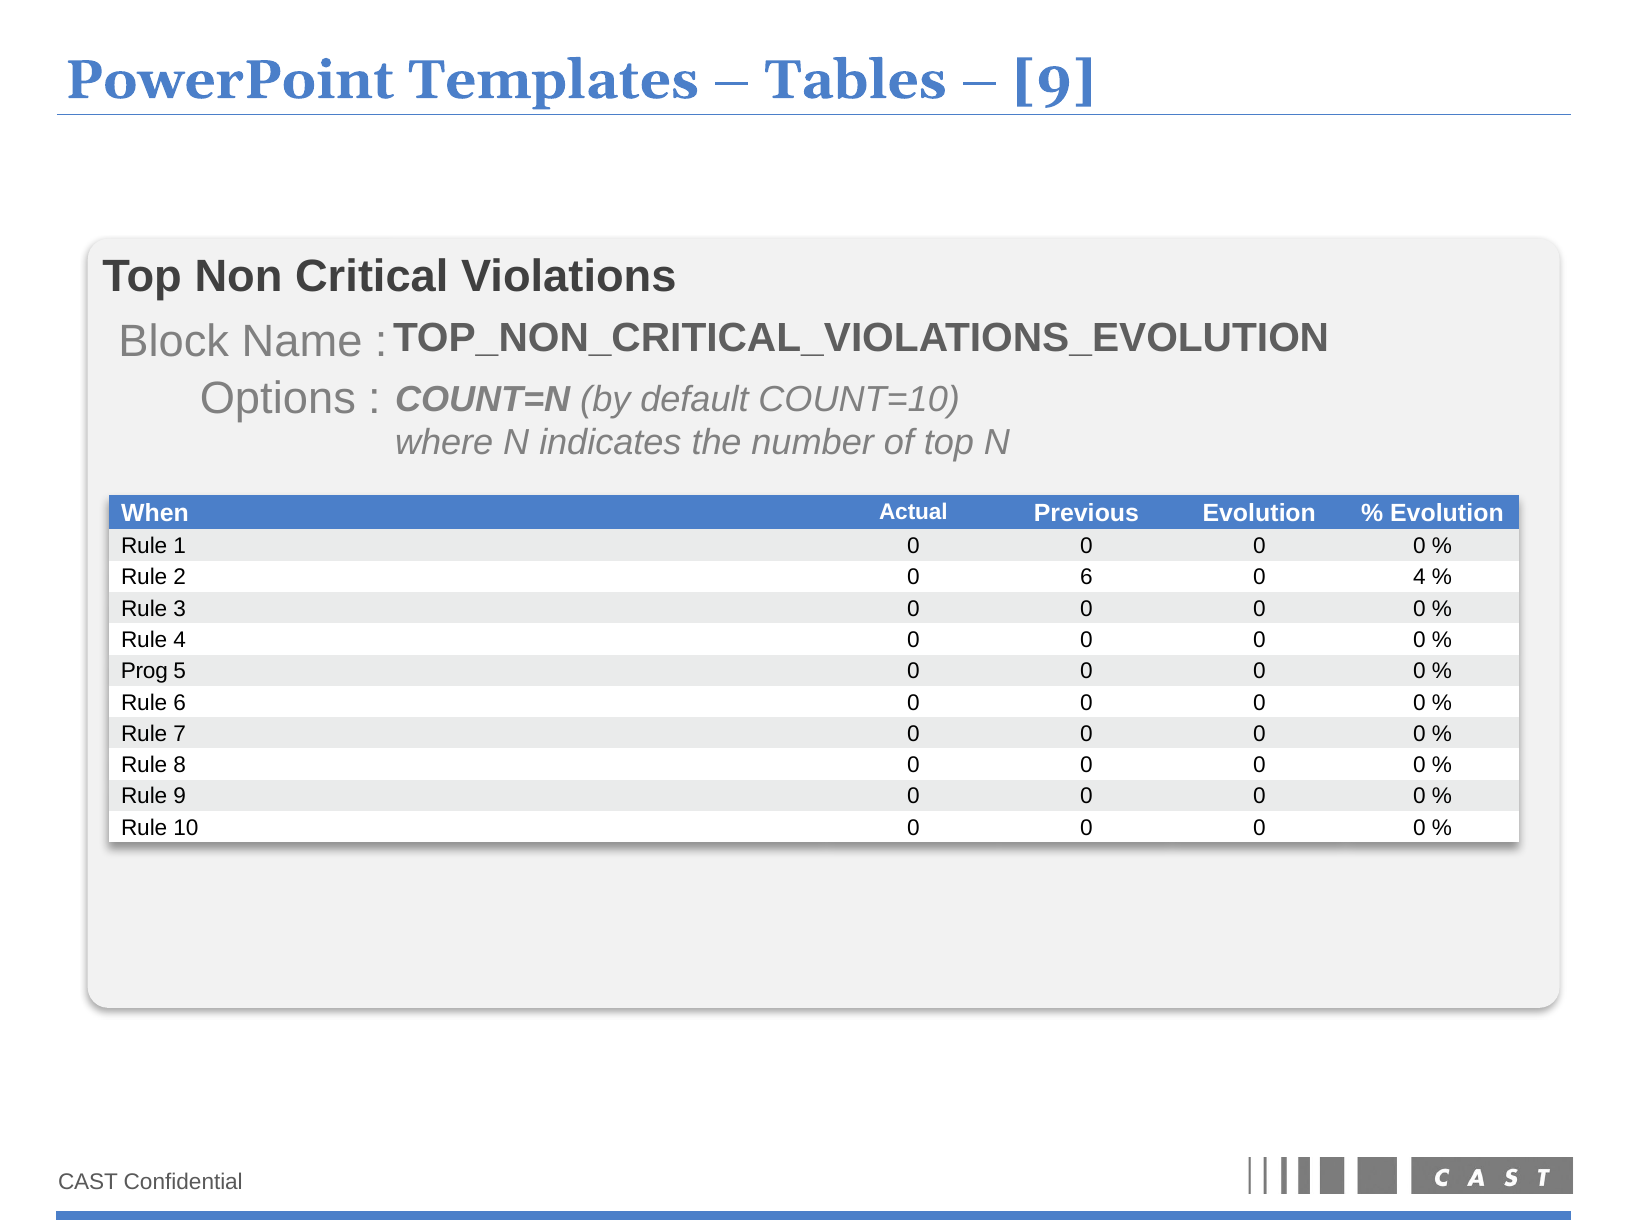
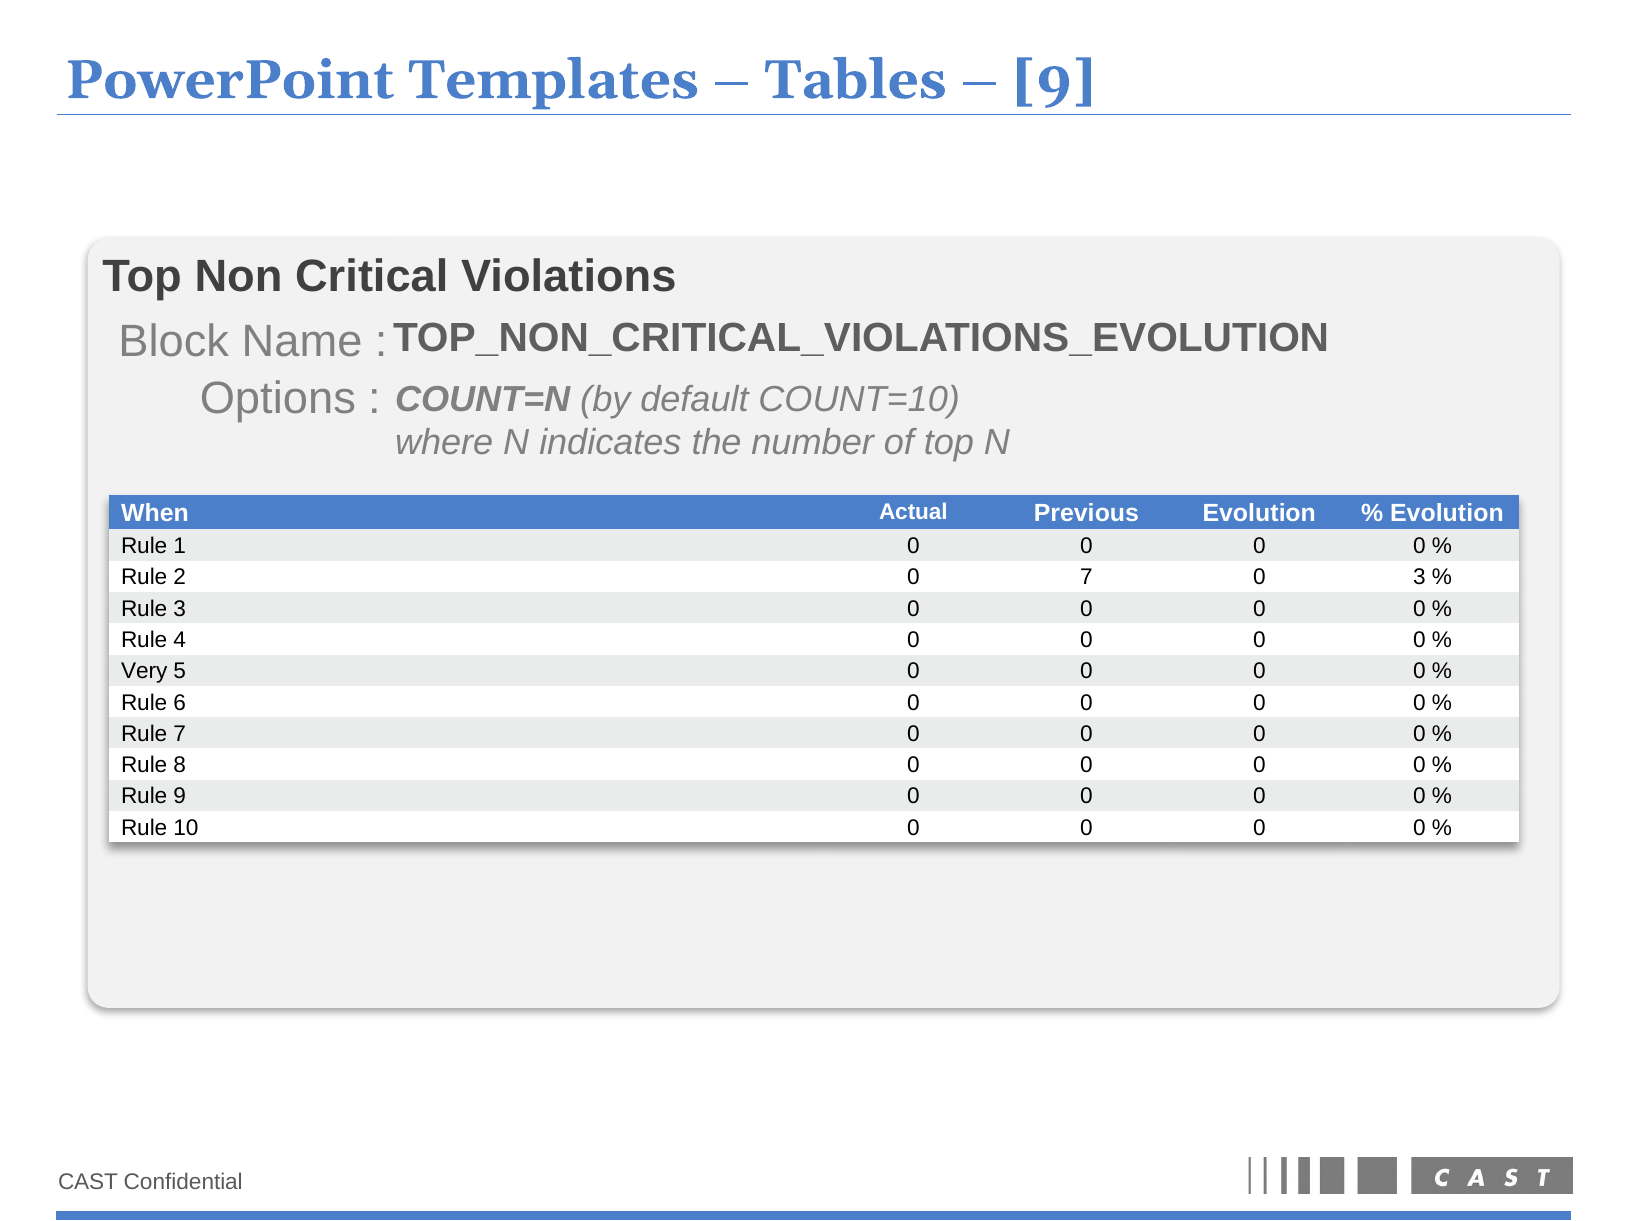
0 6: 6 -> 7 (1086, 577)
0 4: 4 -> 3 (1419, 577)
Prog: Prog -> Very (144, 671)
